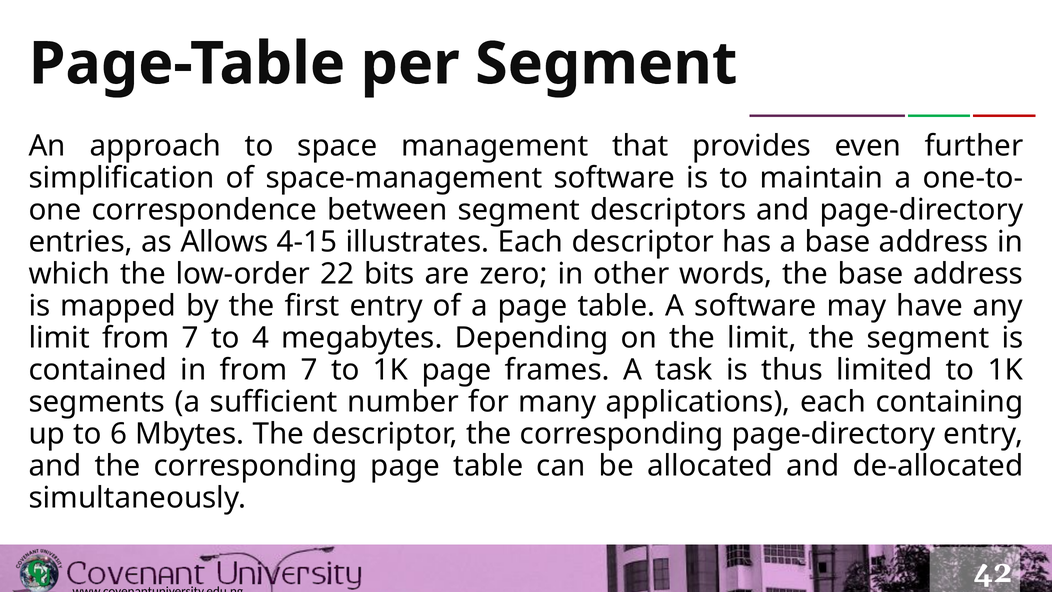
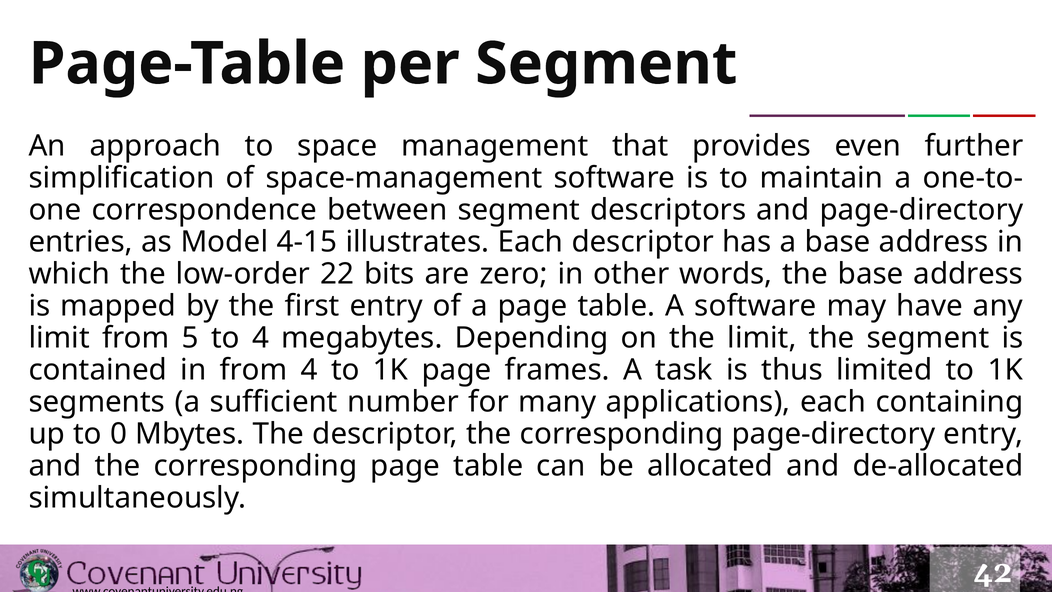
Allows: Allows -> Model (224, 242)
limit from 7: 7 -> 5 (190, 338)
in from 7: 7 -> 4 (309, 370)
6: 6 -> 0 (119, 434)
